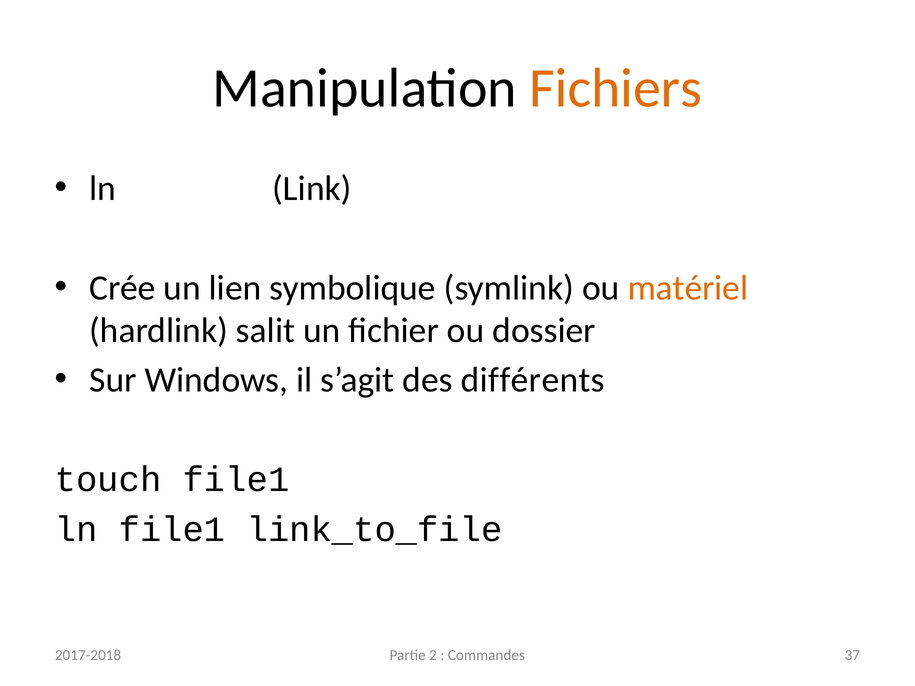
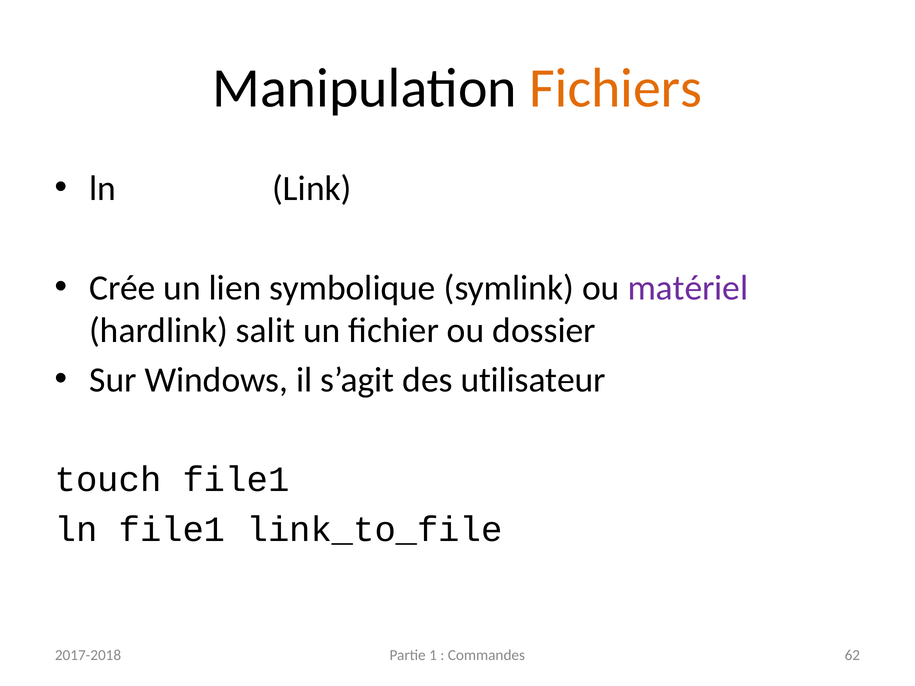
matériel colour: orange -> purple (688, 288)
différents: différents -> utilisateur (533, 380)
2: 2 -> 1 (433, 655)
37: 37 -> 62 (852, 655)
